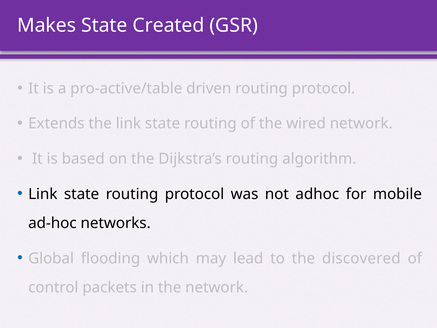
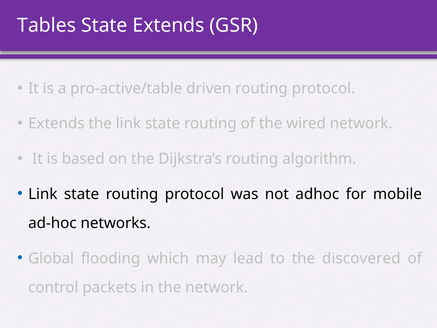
Makes: Makes -> Tables (47, 25)
State Created: Created -> Extends (169, 25)
